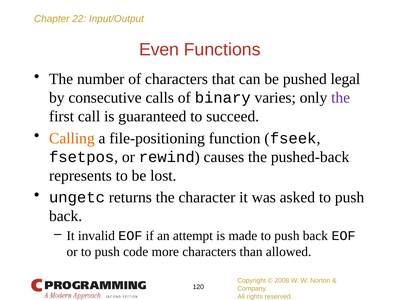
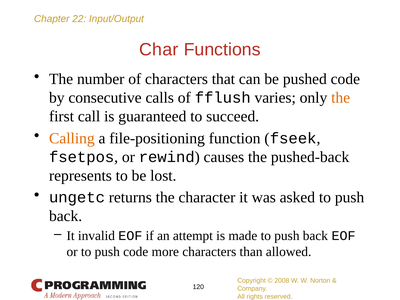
Even: Even -> Char (159, 50)
pushed legal: legal -> code (345, 79)
binary: binary -> fflush (223, 98)
the colour: purple -> orange (341, 98)
